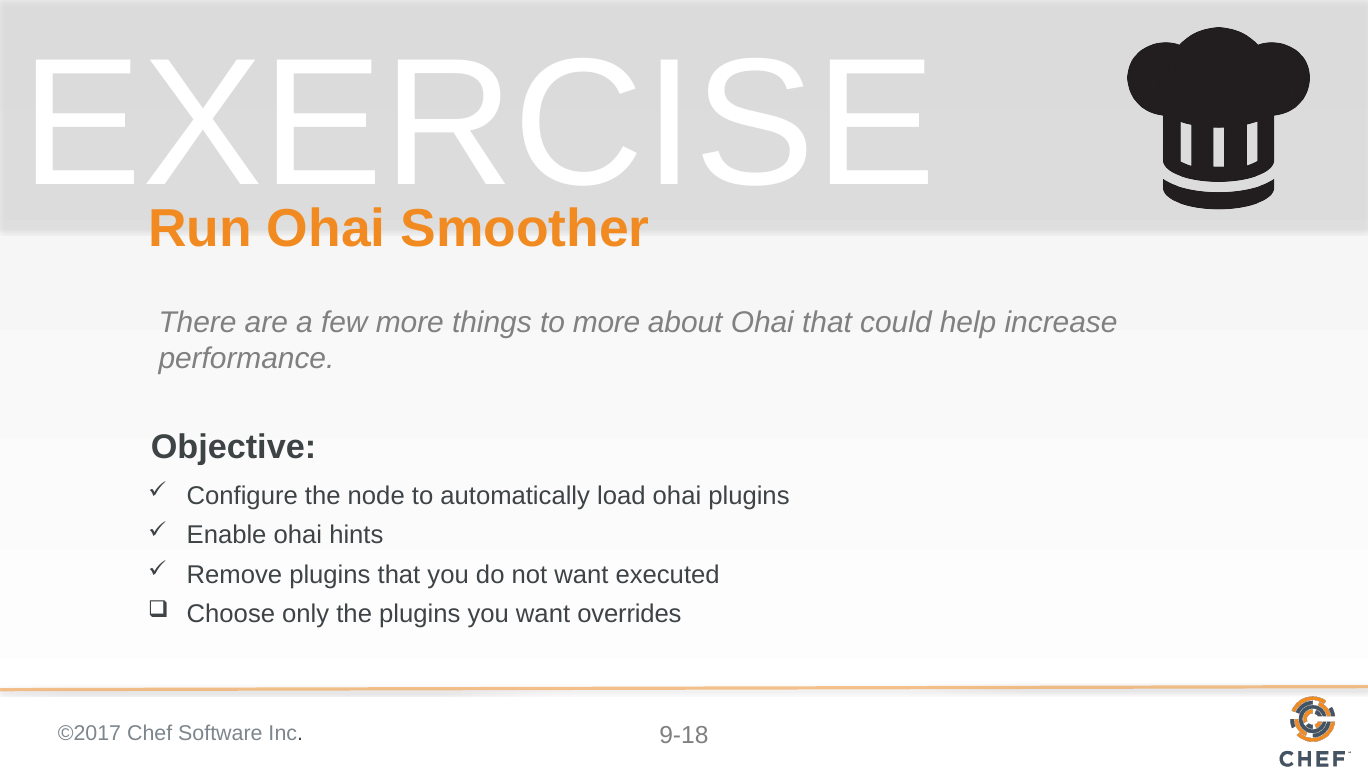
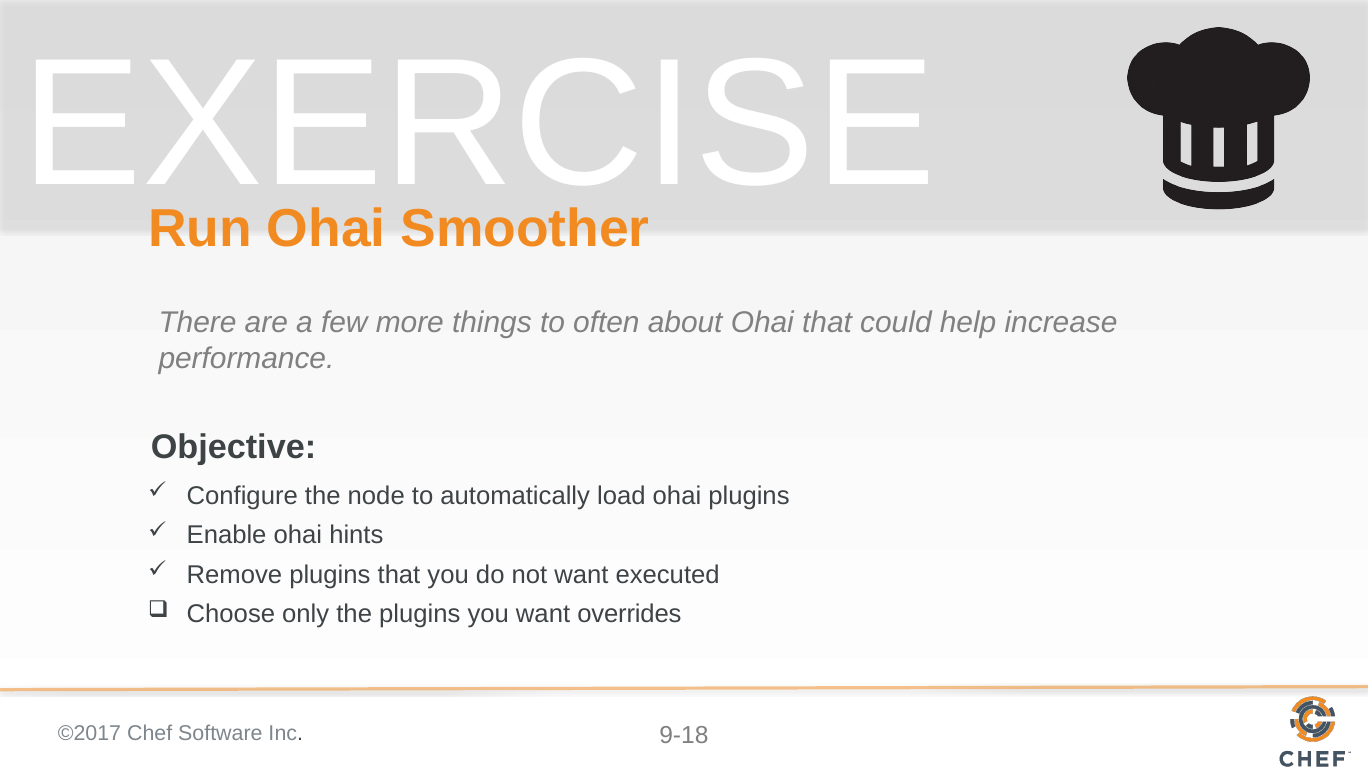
to more: more -> often (606, 323)
